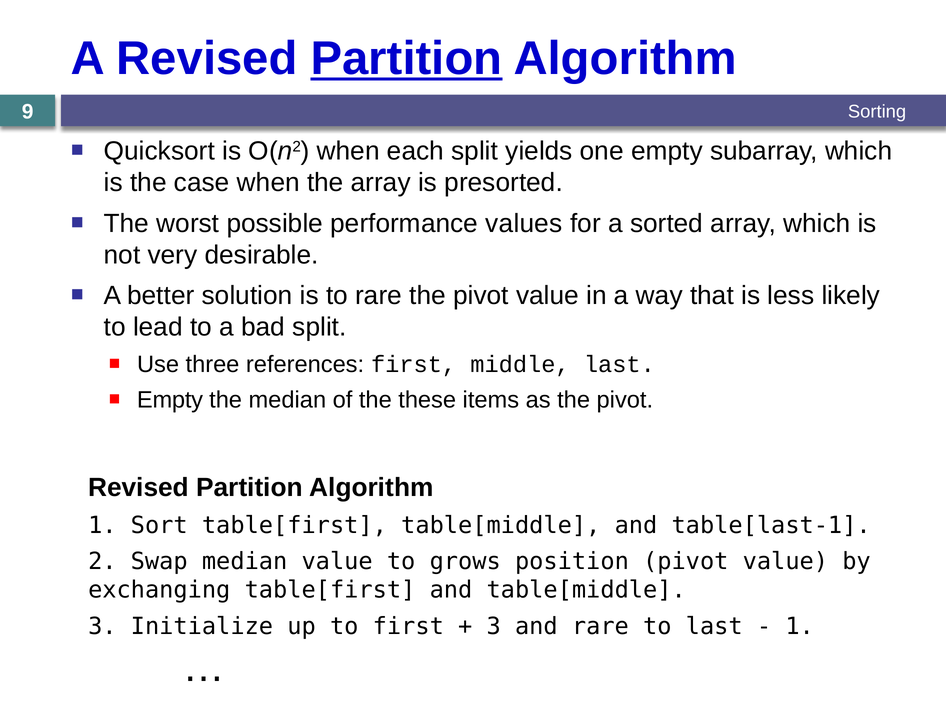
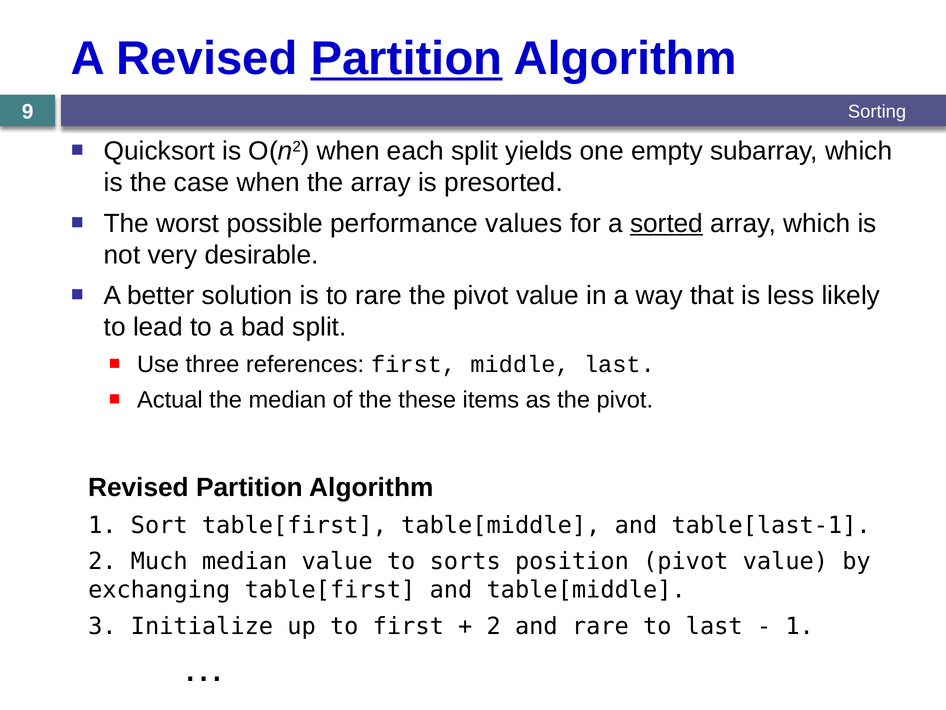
sorted underline: none -> present (667, 223)
Empty: Empty -> Actual (170, 400)
Swap: Swap -> Much (159, 561)
grows: grows -> sorts (465, 561)
3: 3 -> 2 (494, 626)
